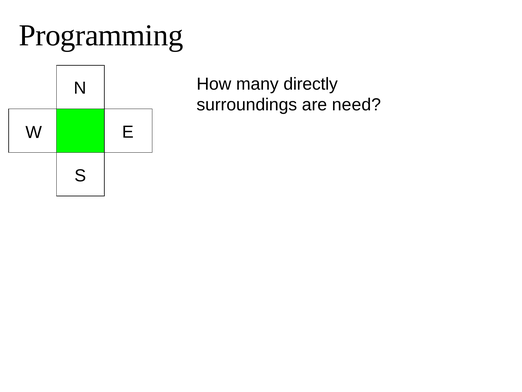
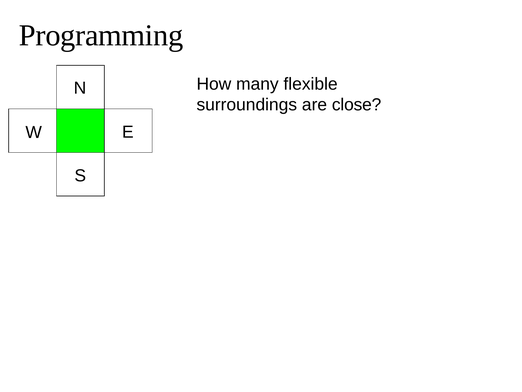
directly: directly -> flexible (311, 84)
need: need -> close (357, 105)
